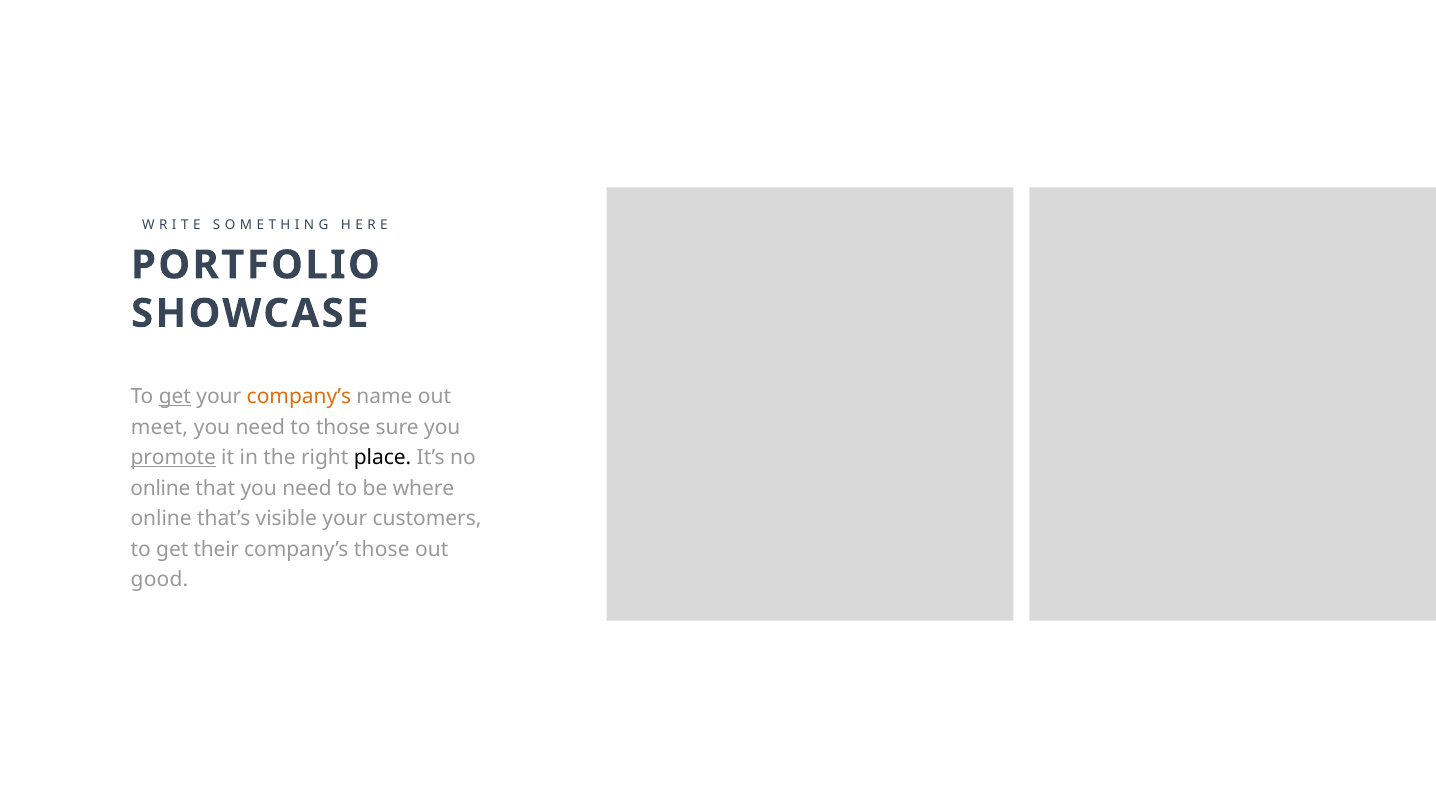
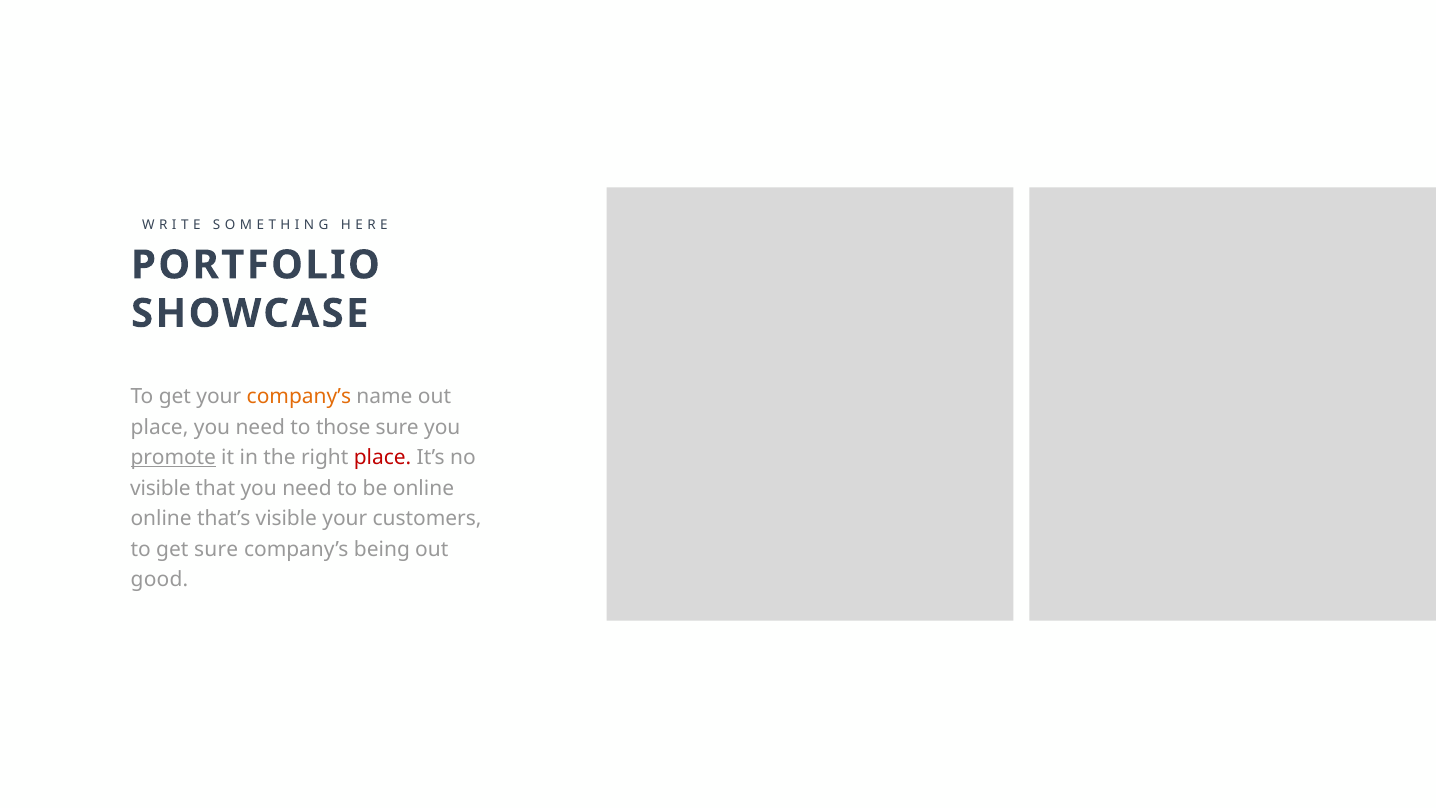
get underline: present -> none (175, 397)
meet: meet -> place (160, 427)
place colour: black -> red (383, 458)
online: online -> visible (160, 488)
be where: where -> online (423, 488)
get their: their -> sure (216, 549)
company’s those: those -> being (382, 549)
